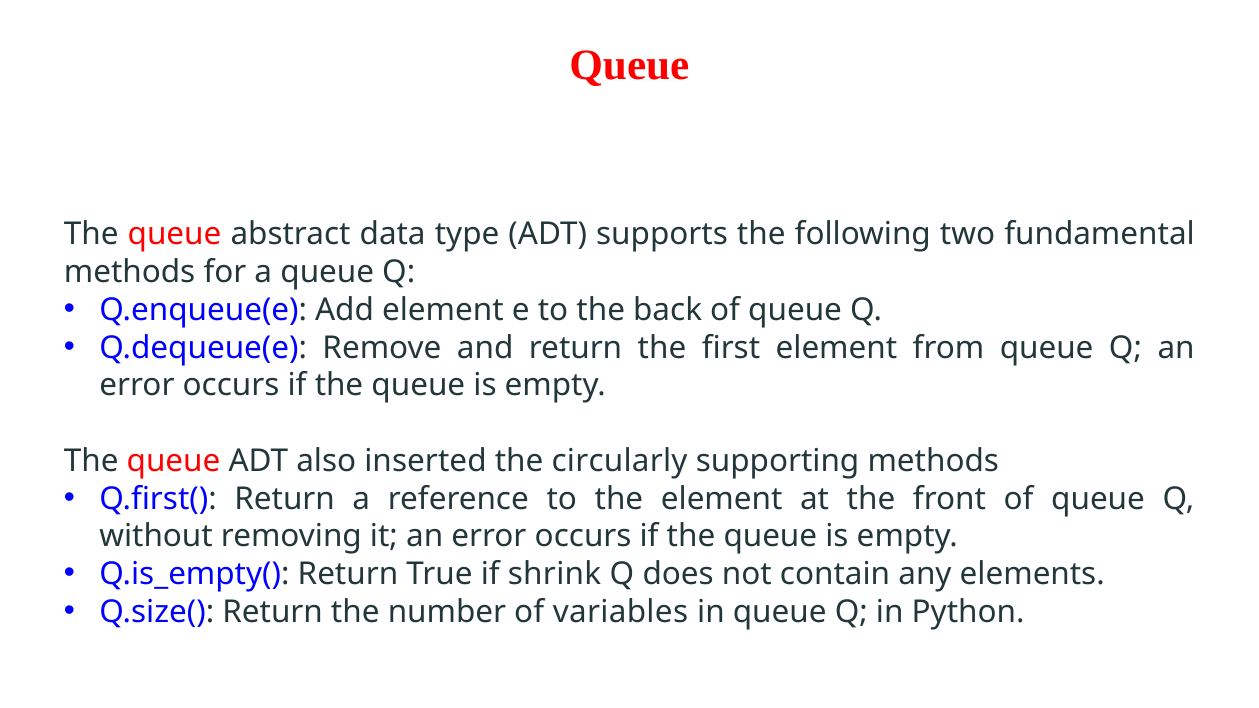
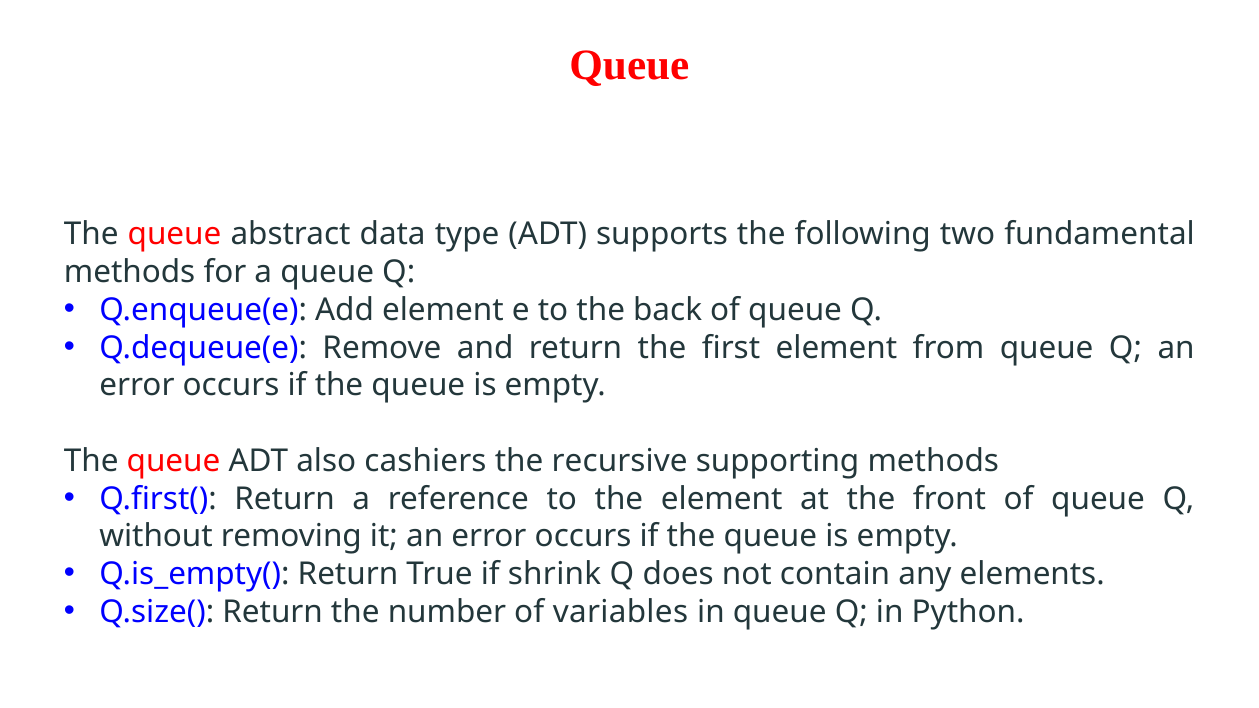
inserted: inserted -> cashiers (425, 461)
circularly: circularly -> recursive (620, 461)
